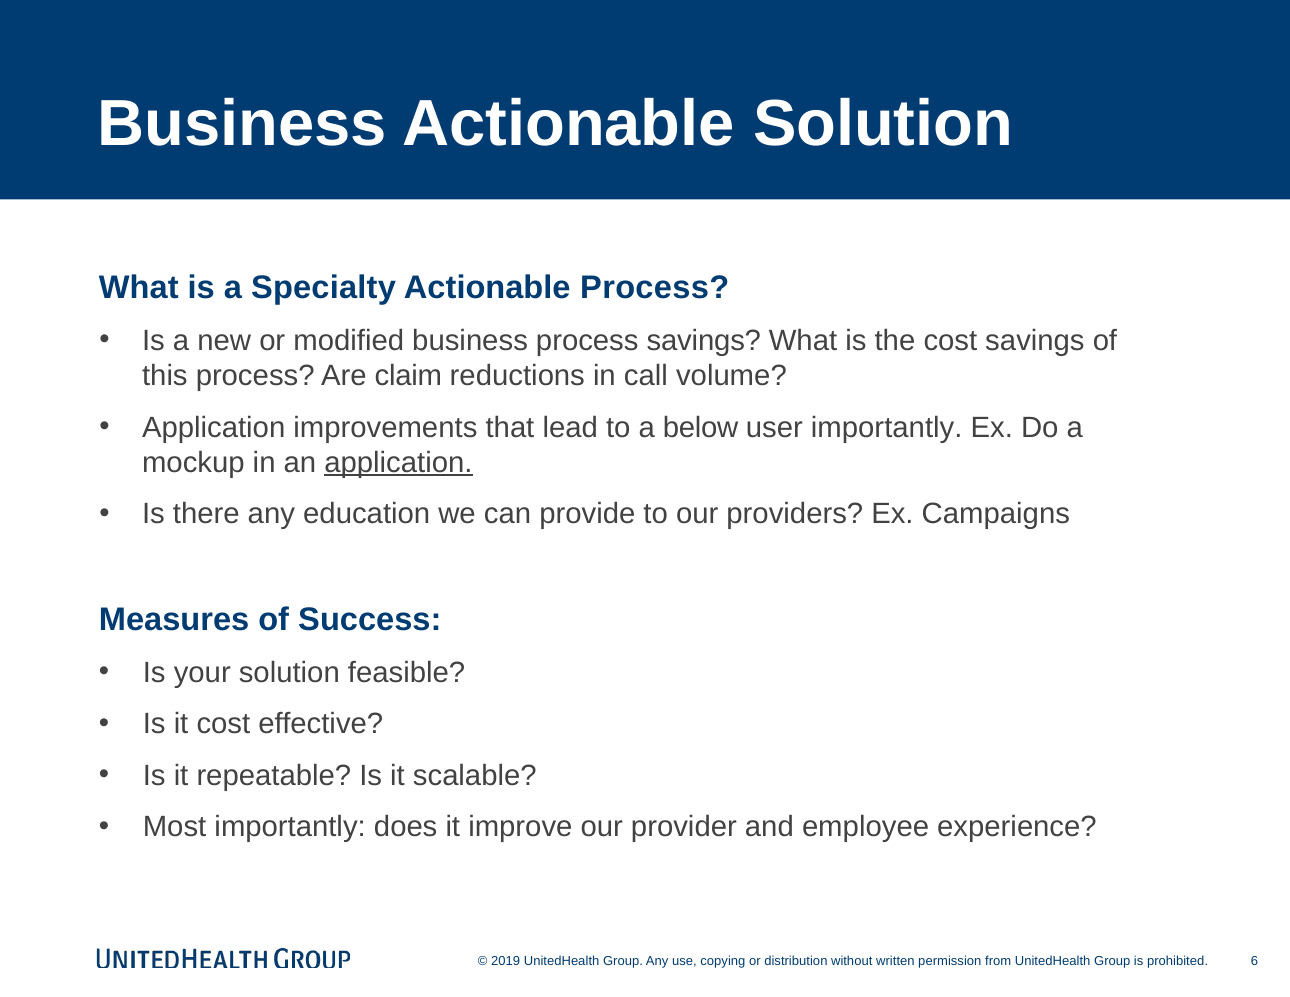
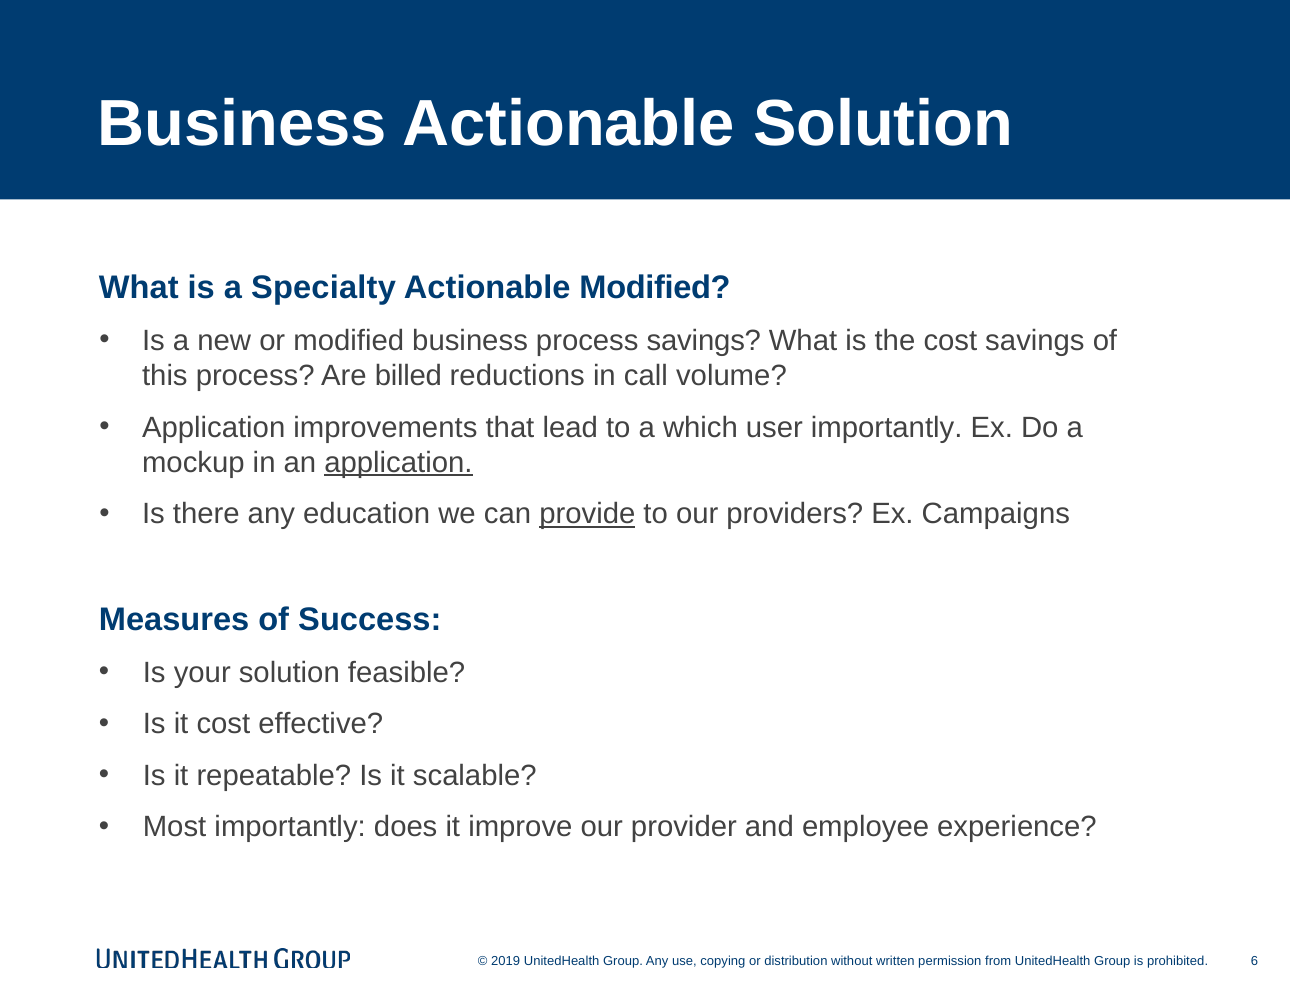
Actionable Process: Process -> Modified (655, 287)
claim: claim -> billed (408, 376)
below: below -> which (700, 427)
provide underline: none -> present (587, 514)
